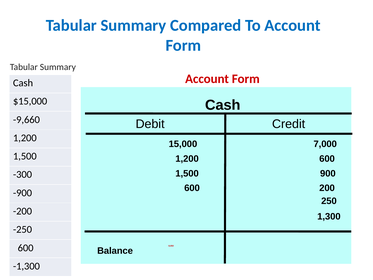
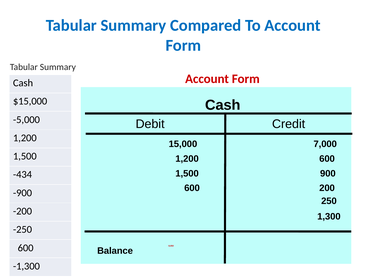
-9,660: -9,660 -> -5,000 (26, 120)
-300: -300 -> -434 (23, 174)
